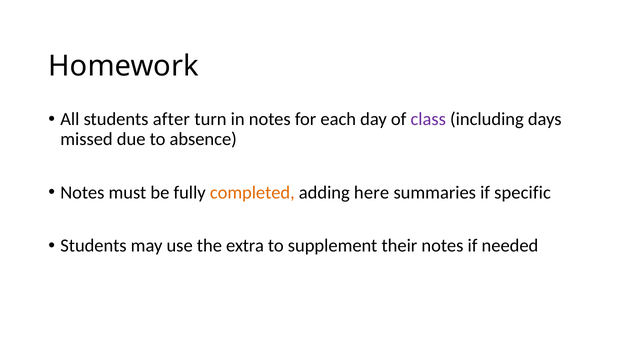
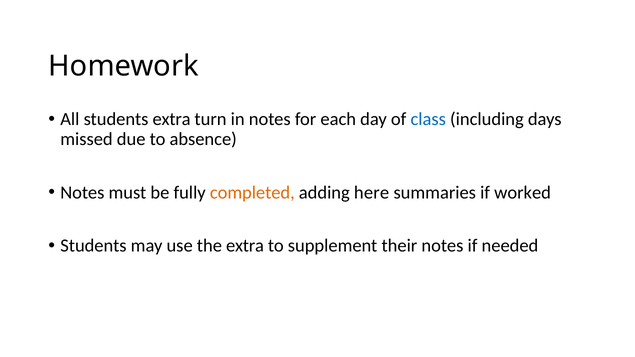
students after: after -> extra (172, 119)
class colour: purple -> blue (428, 119)
specific: specific -> worked (523, 193)
